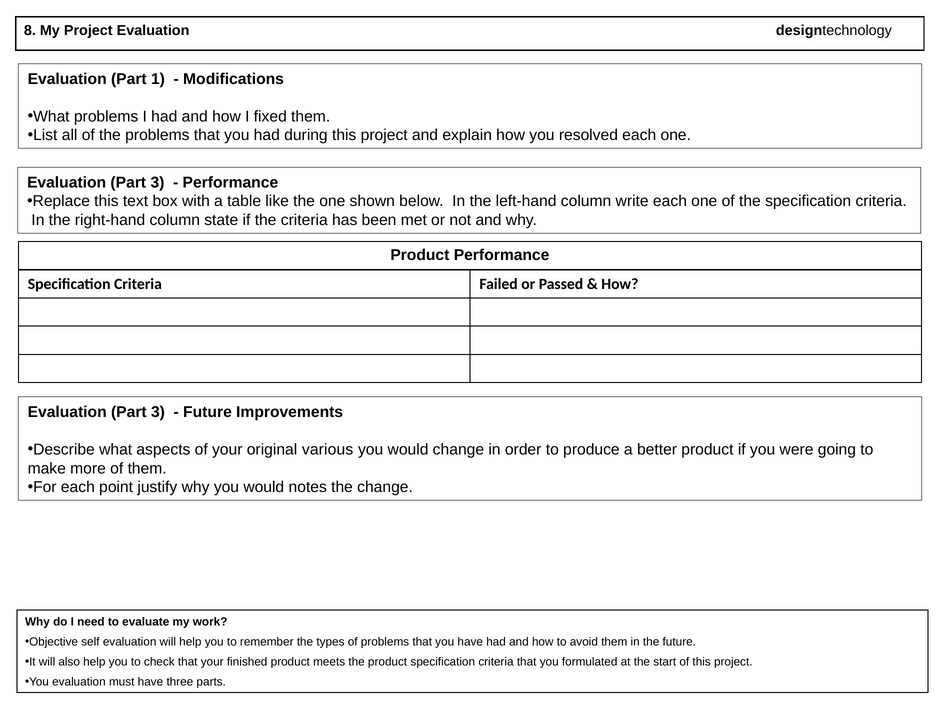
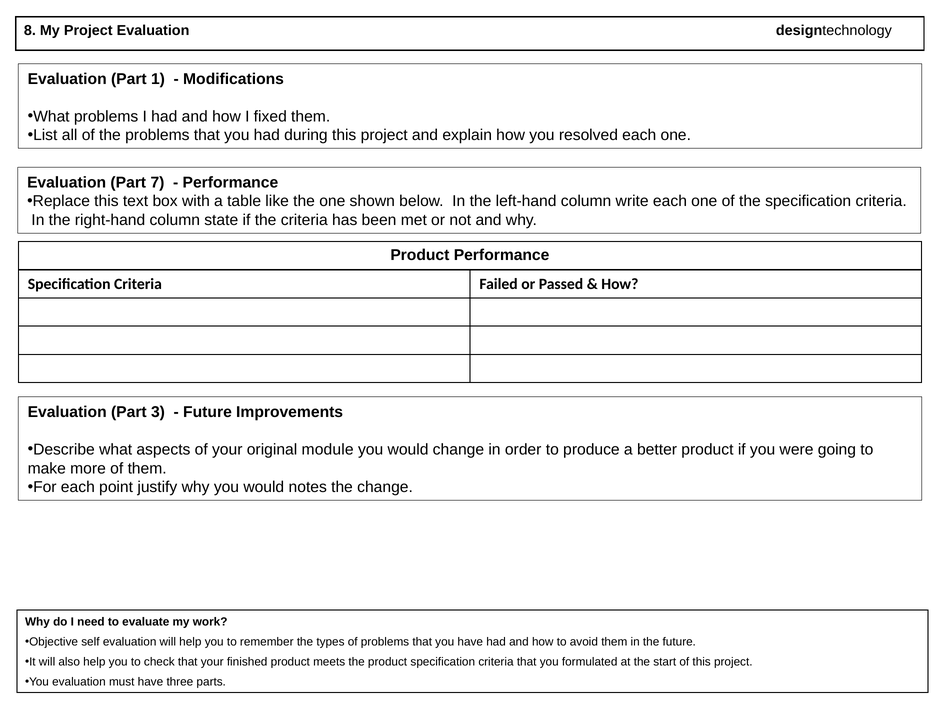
3: 3 -> 7 (157, 183)
various: various -> module (328, 450)
